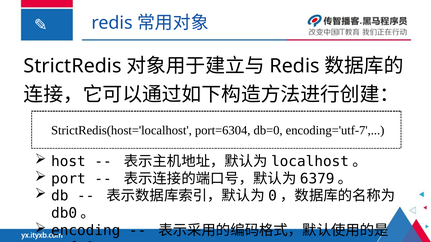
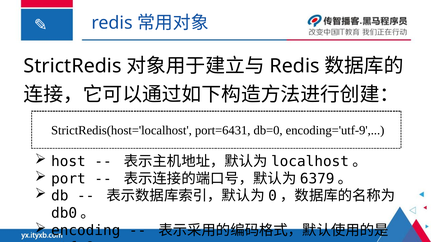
port=6304: port=6304 -> port=6431 (223, 130)
encoding='utf-7: encoding='utf-7 -> encoding='utf-9 (335, 130)
